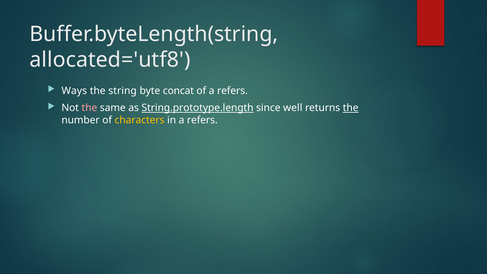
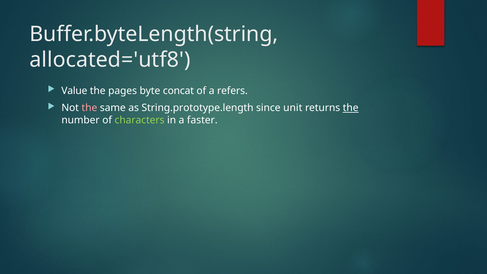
Ways: Ways -> Value (74, 91)
string: string -> pages (123, 91)
String.prototype.length underline: present -> none (198, 108)
well: well -> unit (293, 108)
characters colour: yellow -> light green (140, 120)
in a refers: refers -> faster (202, 120)
